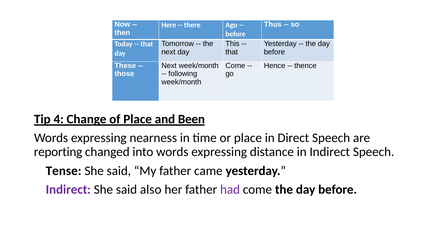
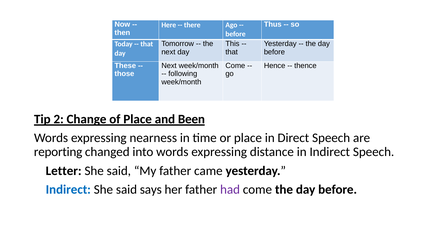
4: 4 -> 2 (59, 119)
Tense: Tense -> Letter (64, 171)
Indirect colour: purple -> blue (68, 189)
also: also -> says (151, 189)
